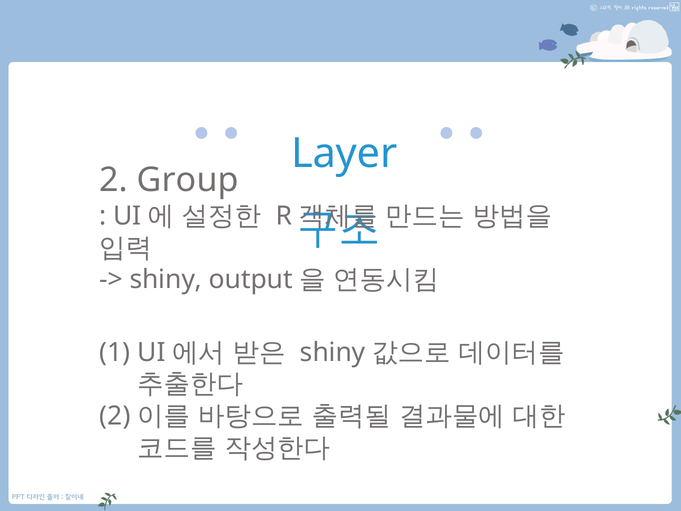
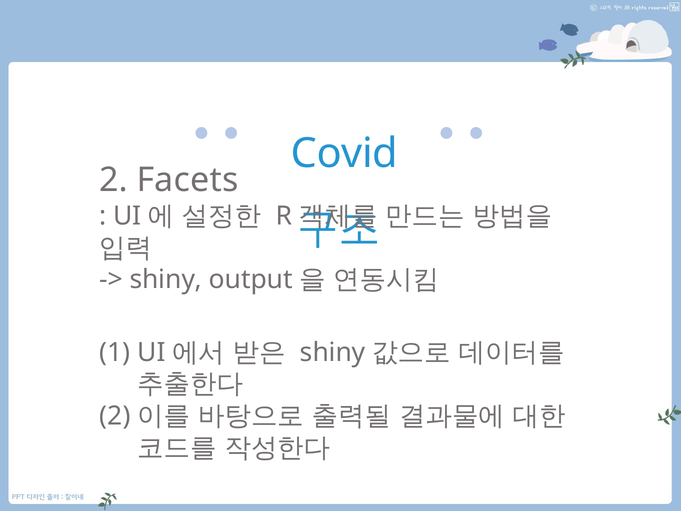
Layer: Layer -> Covid (344, 153)
Group: Group -> Facets (188, 180)
